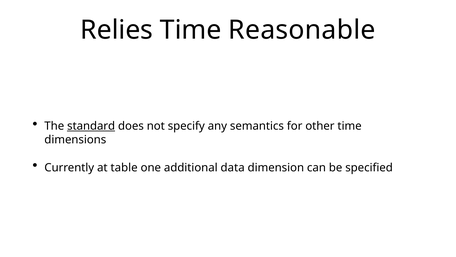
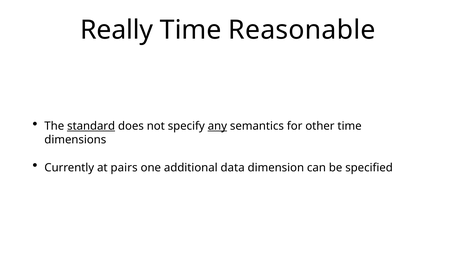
Relies: Relies -> Really (117, 30)
any underline: none -> present (217, 126)
table: table -> pairs (124, 167)
